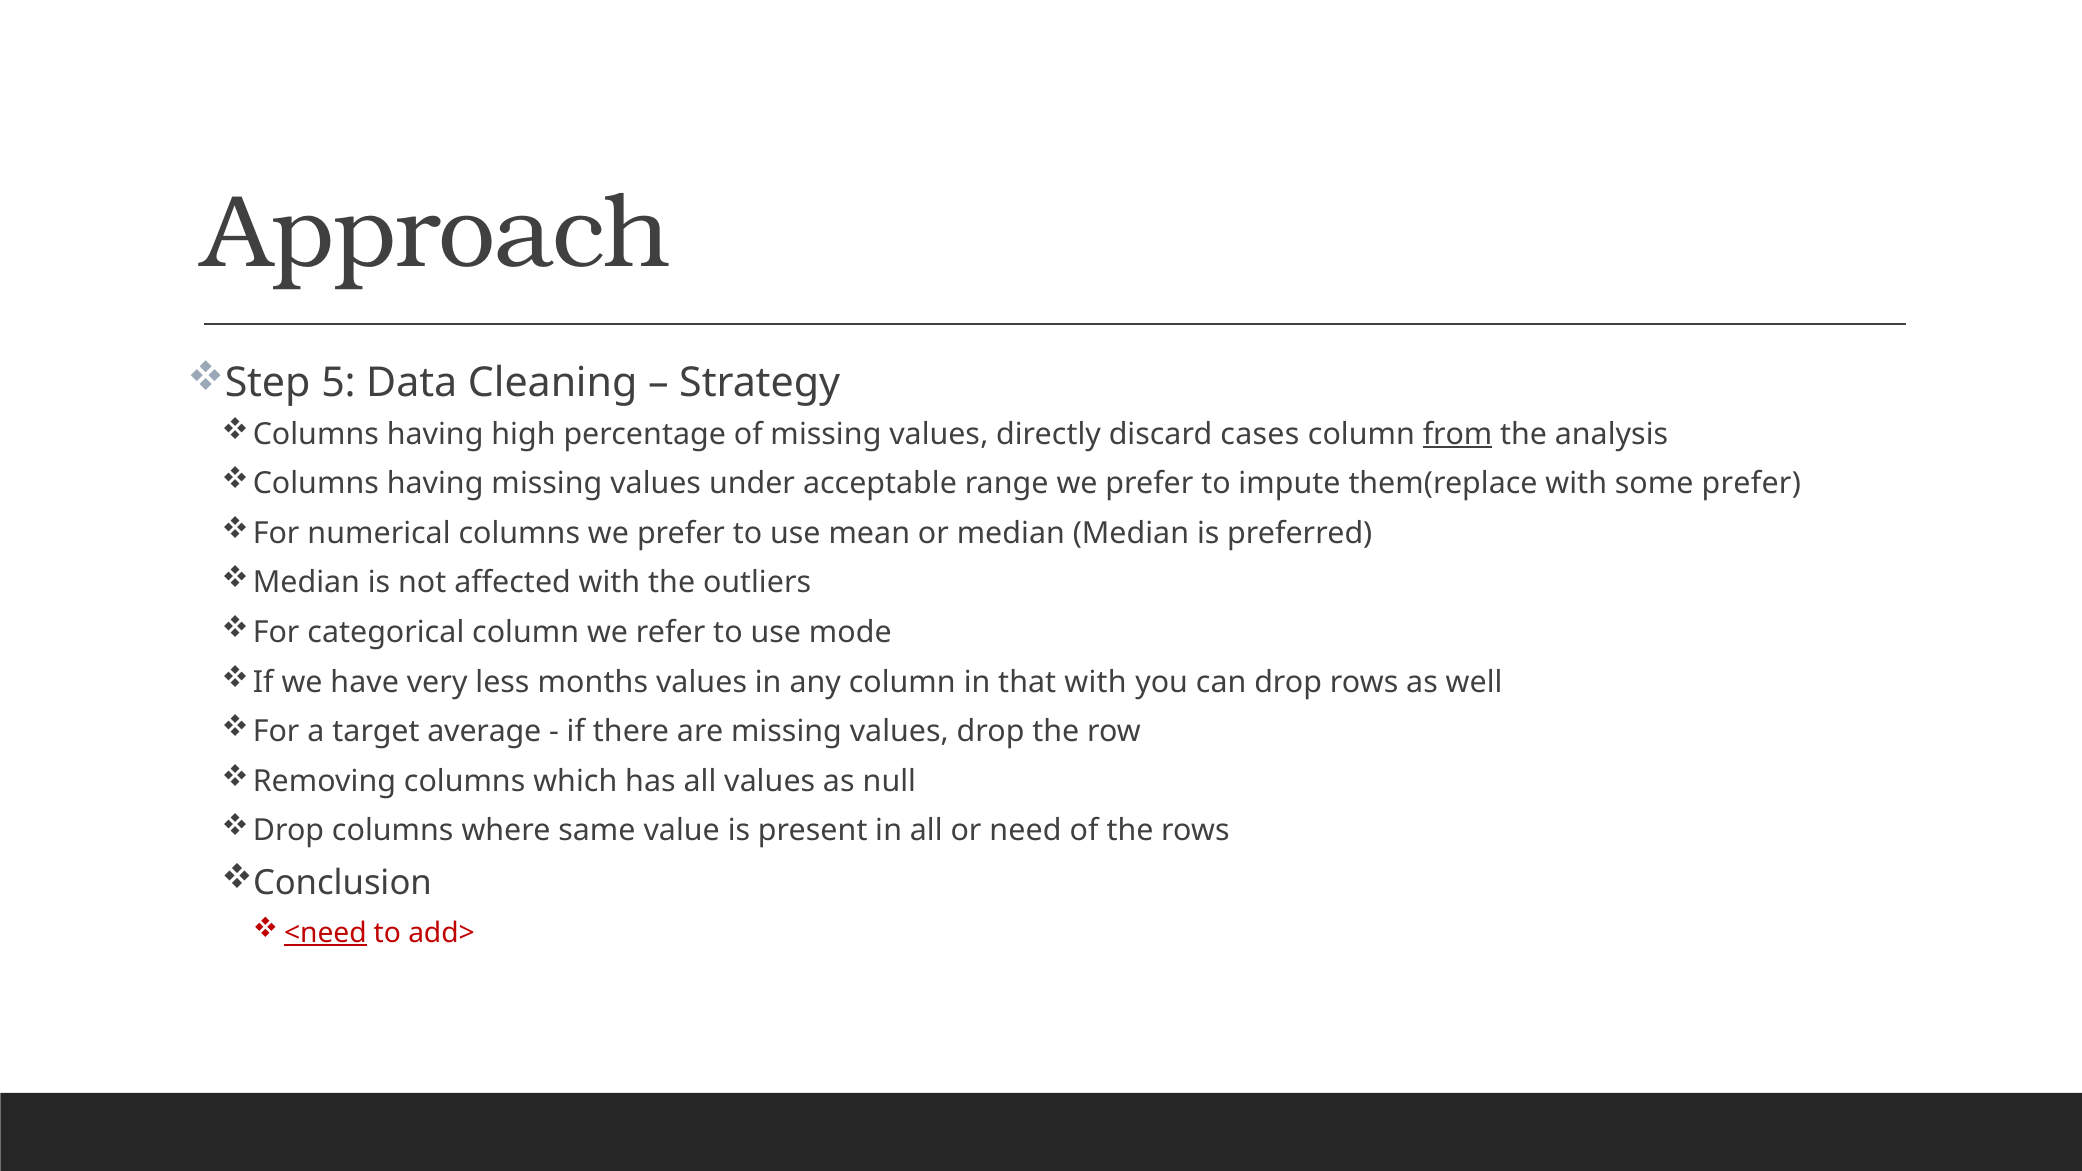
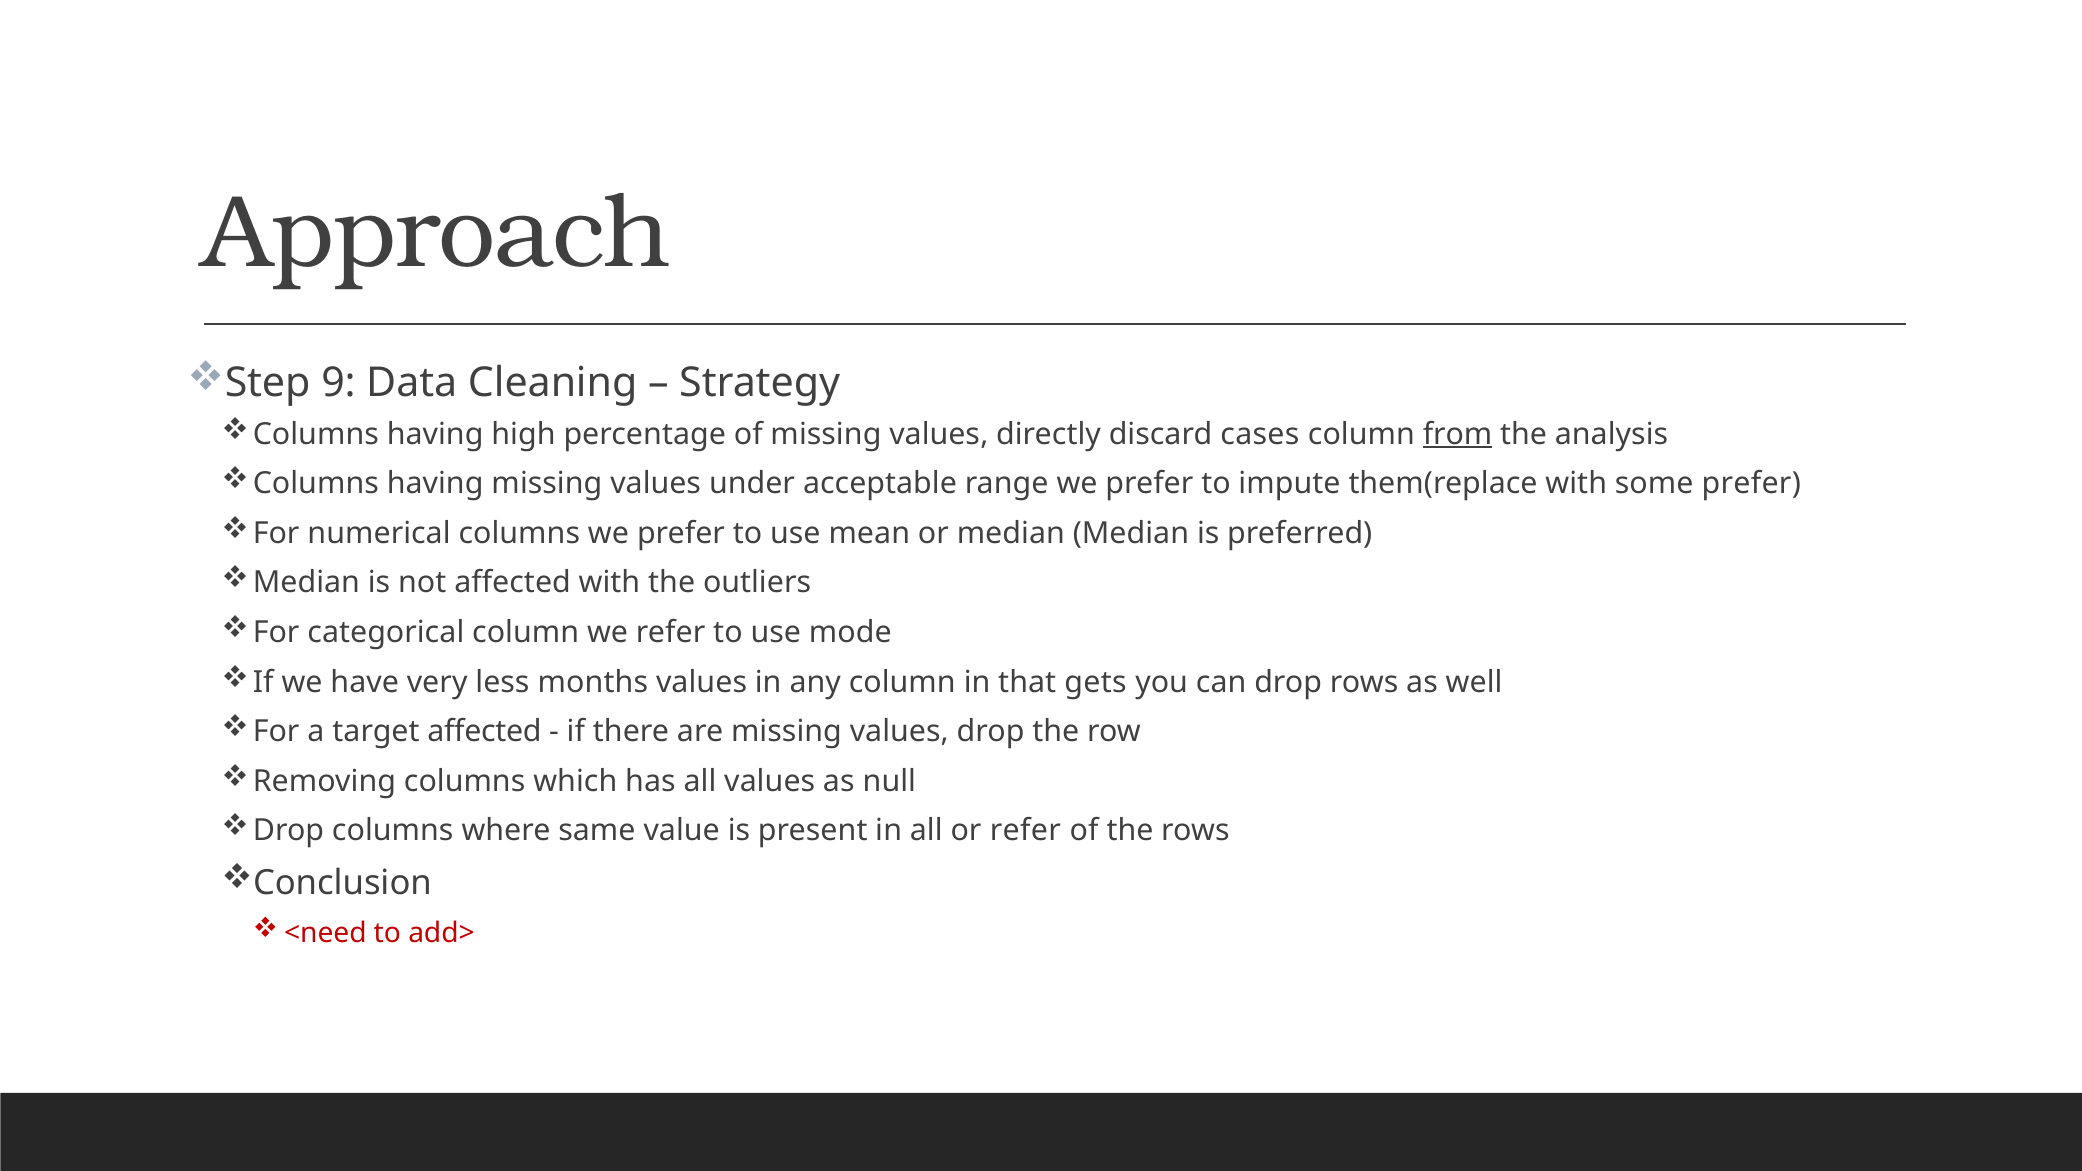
5: 5 -> 9 (339, 383)
that with: with -> gets (1096, 682)
target average: average -> affected (484, 732)
or need: need -> refer (1025, 831)
<need underline: present -> none (325, 933)
